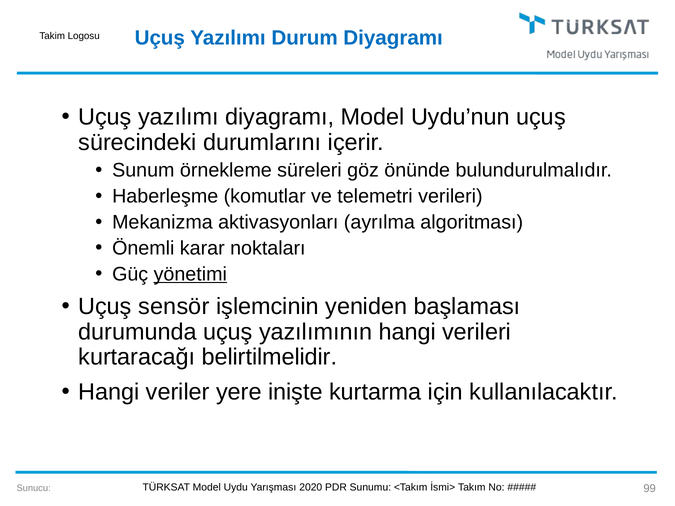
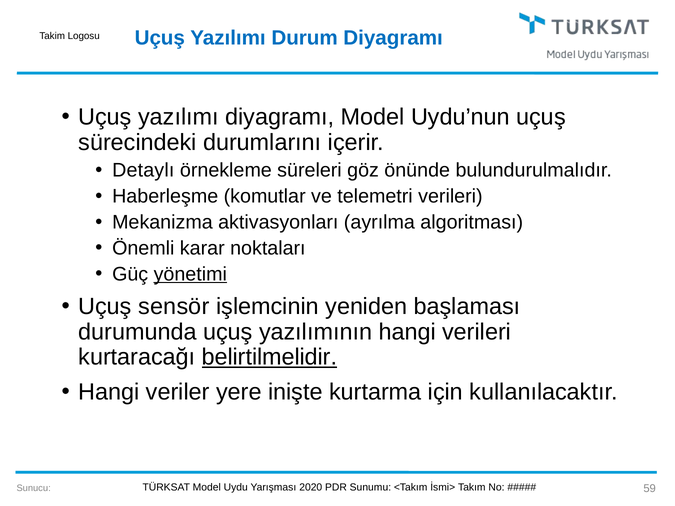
Sunum: Sunum -> Detaylı (143, 170)
belirtilmelidir underline: none -> present (269, 357)
99: 99 -> 59 (650, 489)
